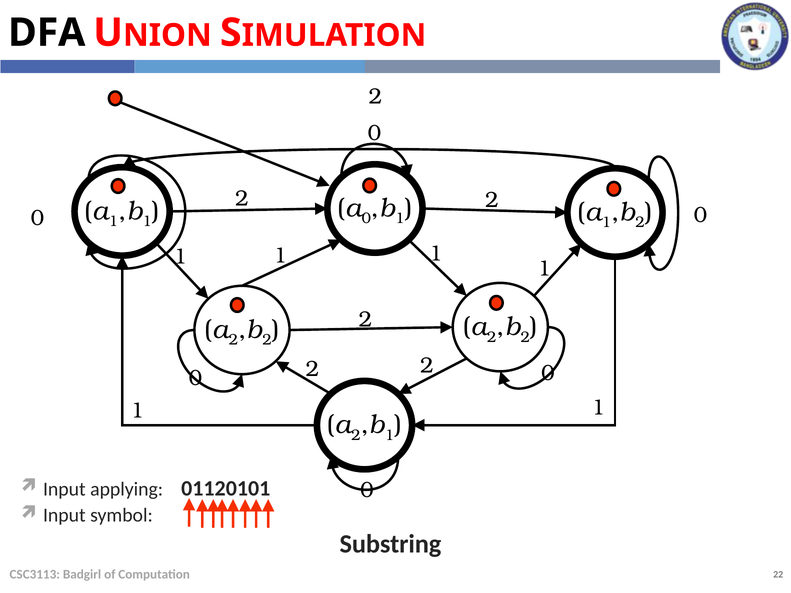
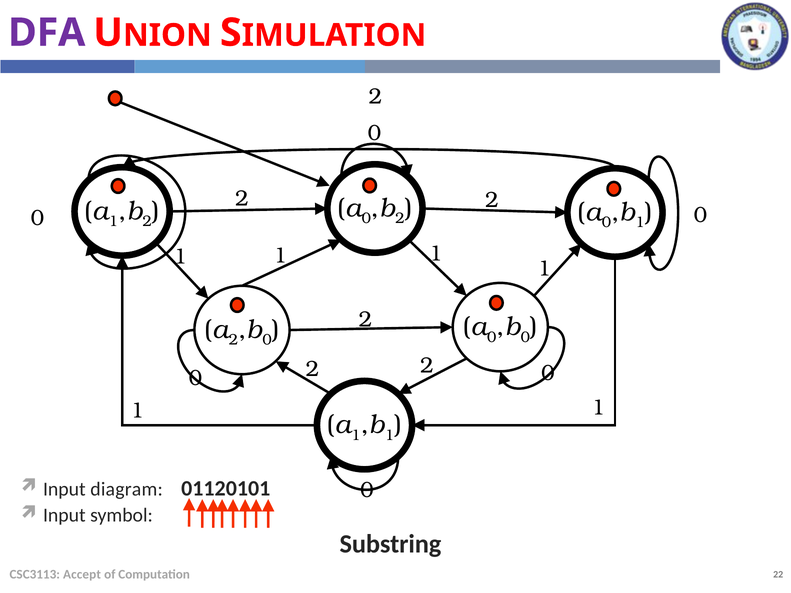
DFA colour: black -> purple (47, 33)
1: 1 -> 2 (400, 218)
1: 1 -> 2 (147, 221)
1: 1 -> 0 (606, 222)
2: 2 -> 1 (640, 222)
2: 2 -> 0 (492, 337)
2: 2 -> 0 (525, 337)
2: 2 -> 0 (267, 340)
2: 2 -> 1 (356, 435)
applying: applying -> diagram (127, 490)
Badgirl: Badgirl -> Accept (82, 575)
